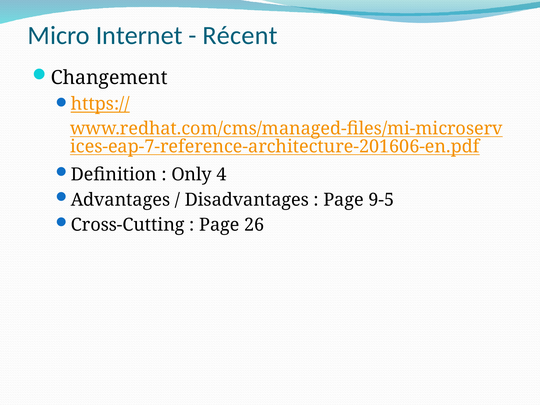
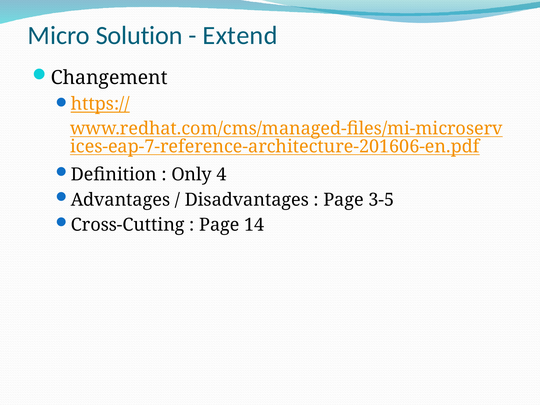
Internet: Internet -> Solution (139, 36)
Récent: Récent -> Extend (240, 36)
9-5: 9-5 -> 3-5 (381, 200)
26: 26 -> 14 (254, 225)
